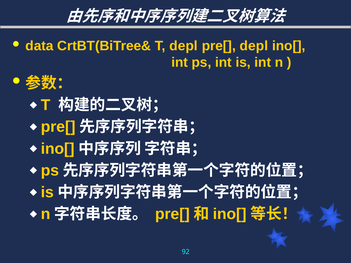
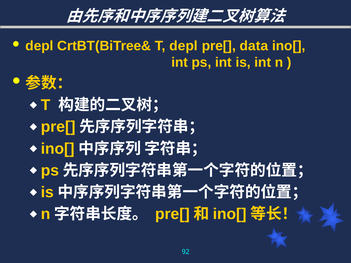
data: data -> depl (39, 46)
pre[ depl: depl -> data (254, 46)
